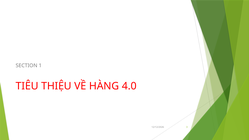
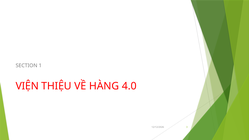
TIÊU: TIÊU -> VIỆN (27, 86)
